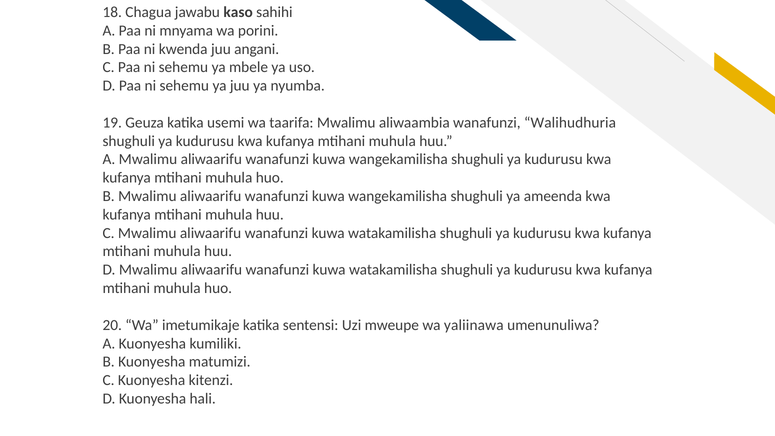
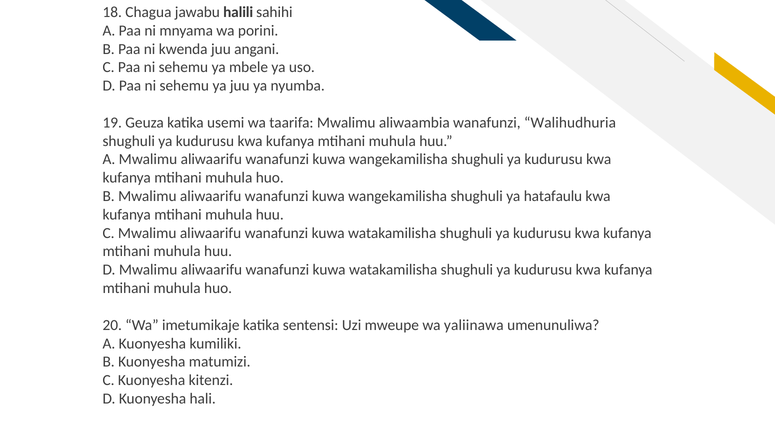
kaso: kaso -> halili (238, 12)
ameenda: ameenda -> hatafaulu (553, 196)
